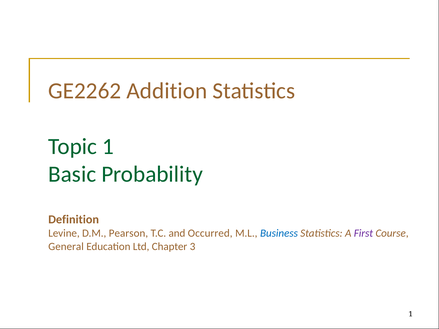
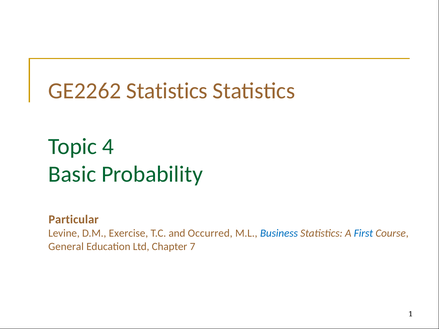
GE2262 Addition: Addition -> Statistics (167, 91)
Topic 1: 1 -> 4 (108, 147)
Definition: Definition -> Particular (74, 220)
Pearson: Pearson -> Exercise (128, 233)
First colour: purple -> blue (363, 233)
3: 3 -> 7 (193, 247)
